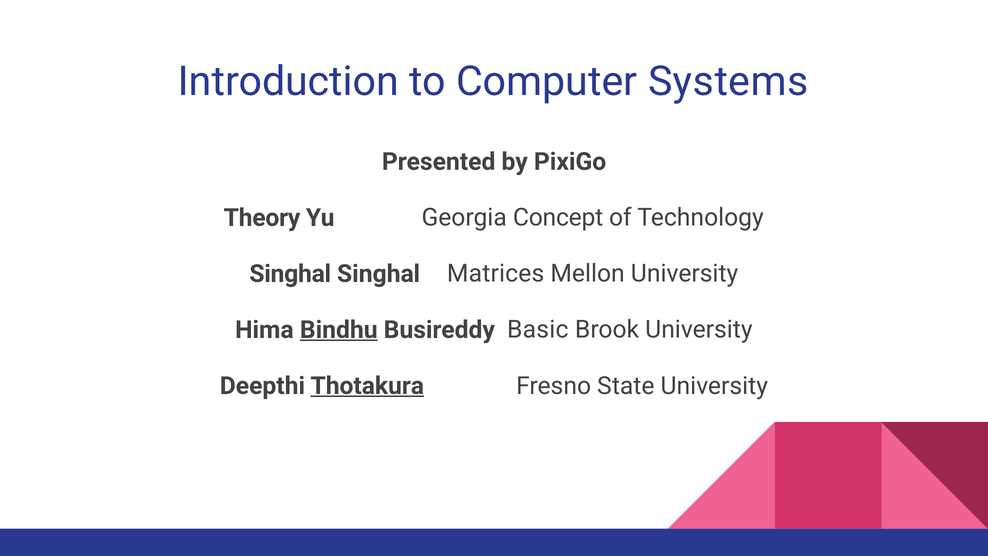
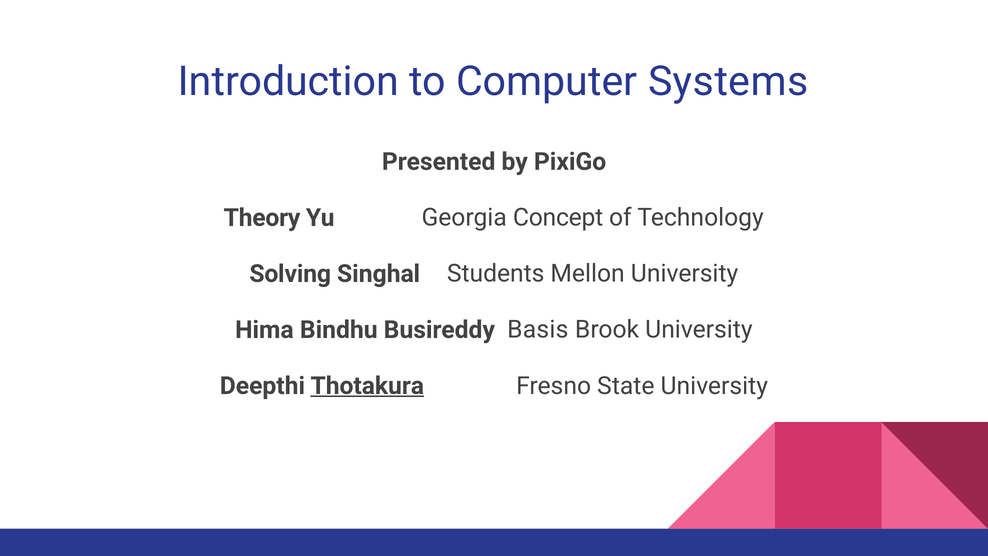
Singhal: Singhal -> Solving (290, 274)
Matrices: Matrices -> Students (496, 274)
Bindhu underline: present -> none (339, 330)
Basic: Basic -> Basis (538, 330)
